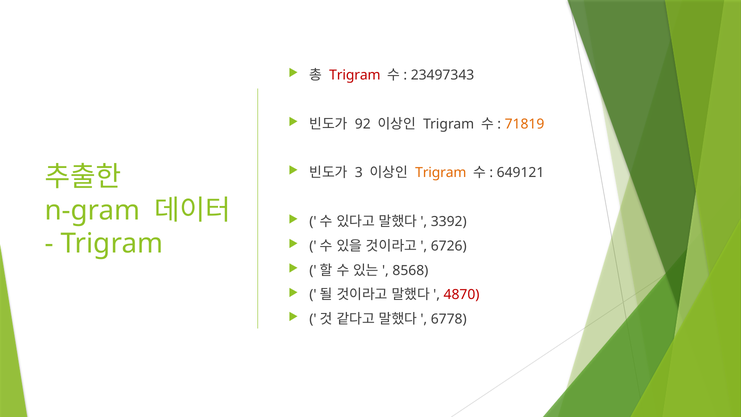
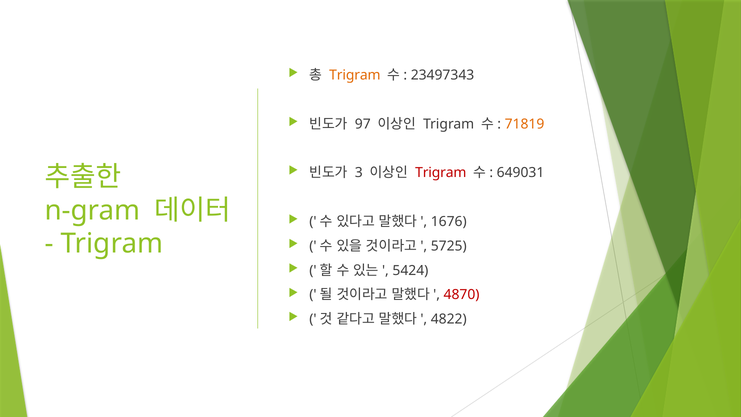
Trigram colour: red -> orange (355, 75)
92: 92 -> 97 (363, 124)
Trigram colour: orange -> red (441, 173)
649121: 649121 -> 649031 (521, 173)
3392: 3392 -> 1676 (449, 222)
6726: 6726 -> 5725 (449, 246)
8568: 8568 -> 5424 (410, 270)
6778: 6778 -> 4822 (449, 319)
